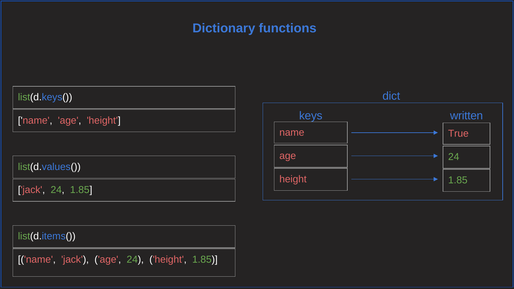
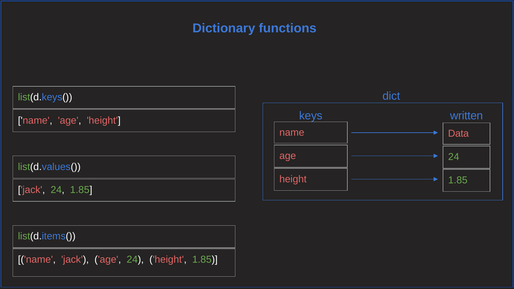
True: True -> Data (458, 134)
